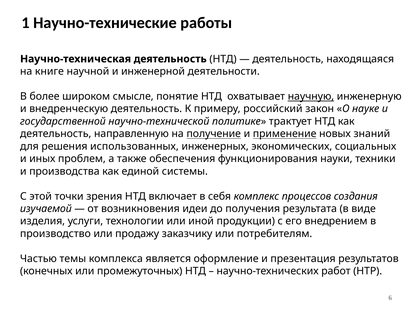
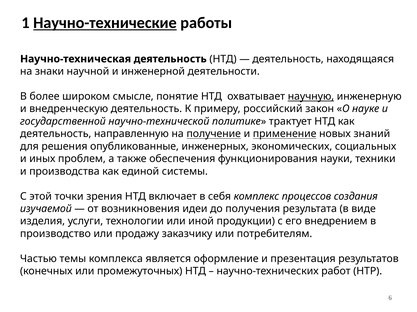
Научно-технические underline: none -> present (105, 23)
книге: книге -> знаки (49, 72)
использованных: использованных -> опубликованные (134, 147)
